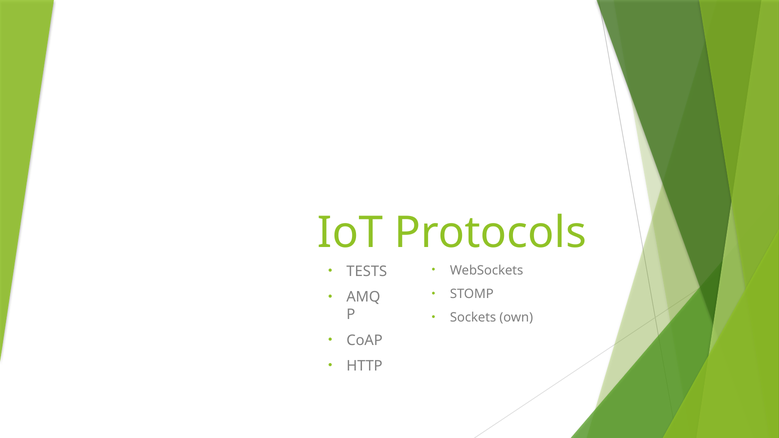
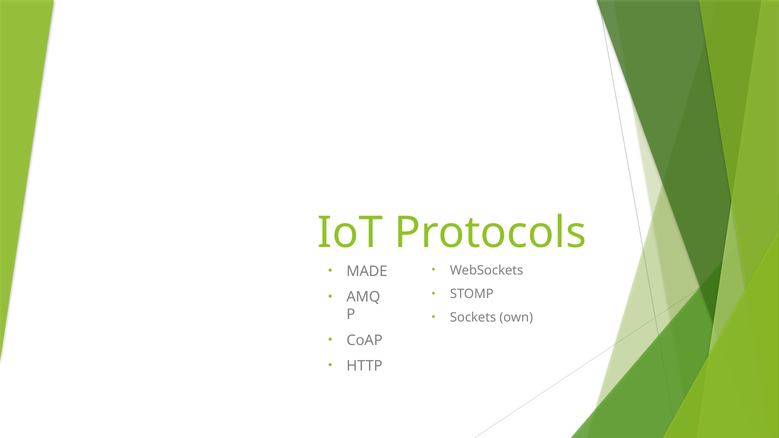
TESTS: TESTS -> MADE (367, 272)
